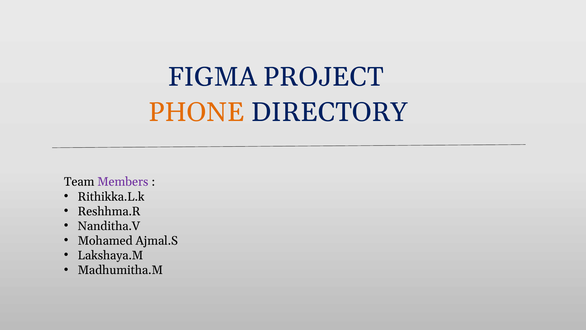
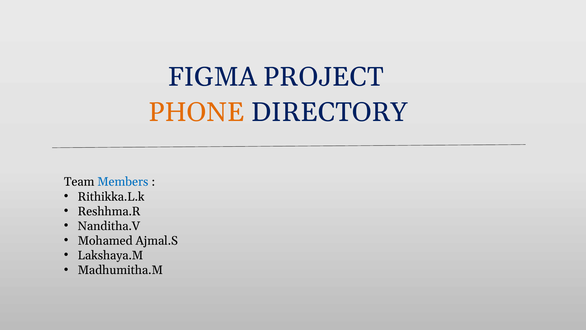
Members colour: purple -> blue (123, 182)
